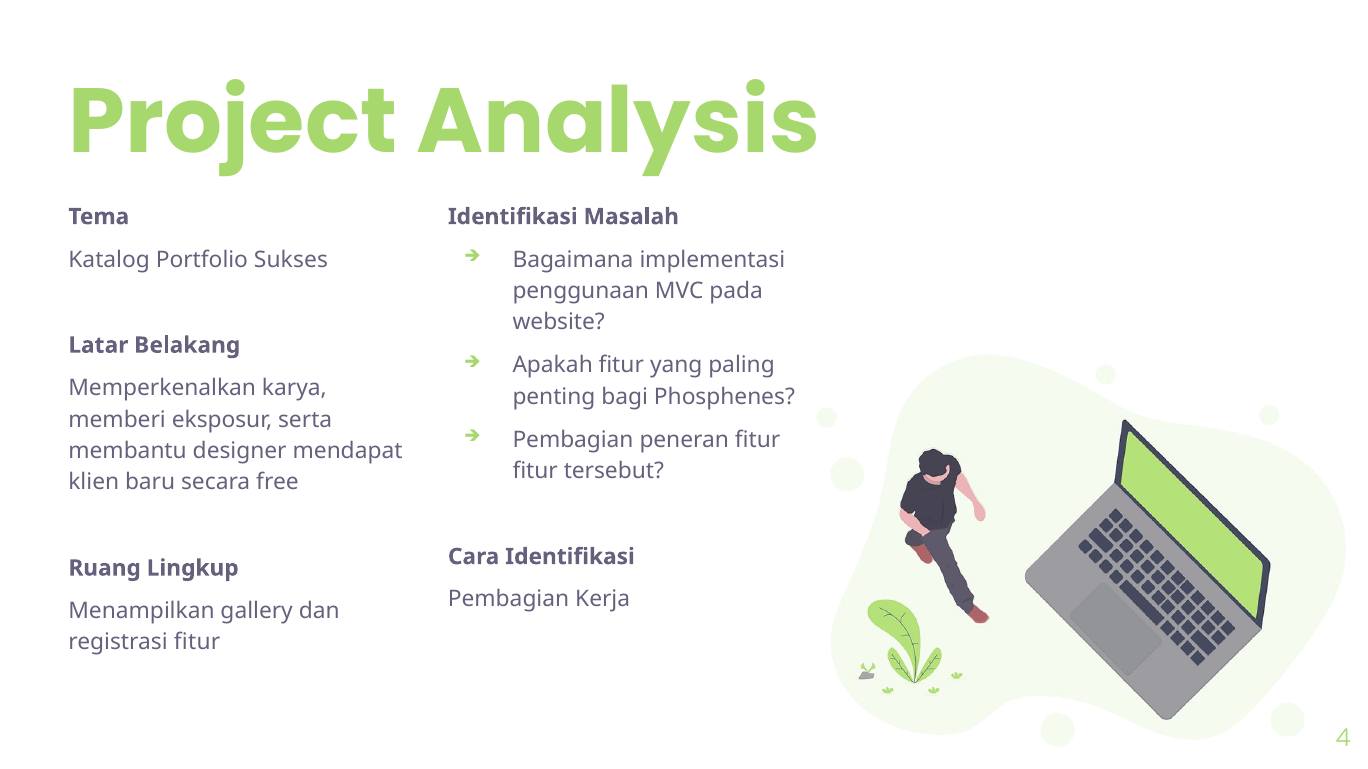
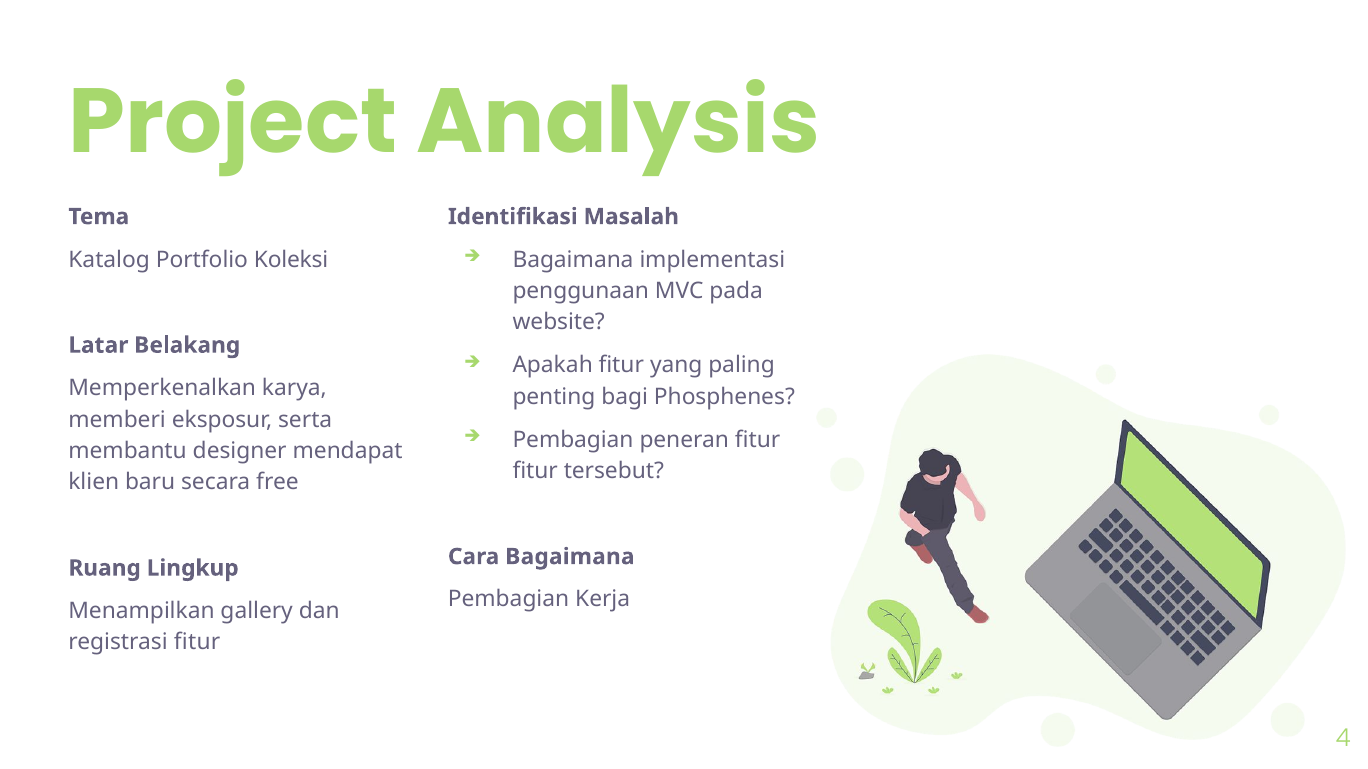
Sukses: Sukses -> Koleksi (291, 260)
Cara Identifikasi: Identifikasi -> Bagaimana (570, 557)
